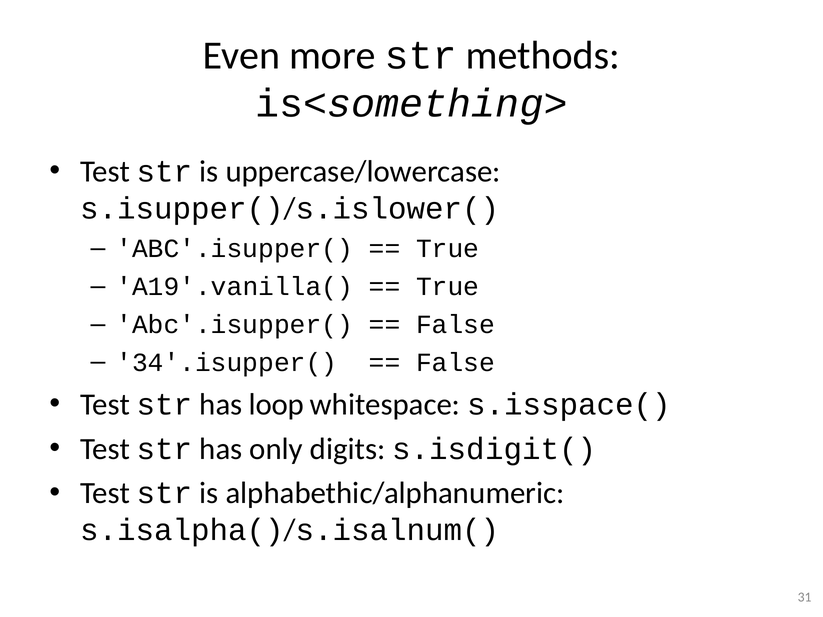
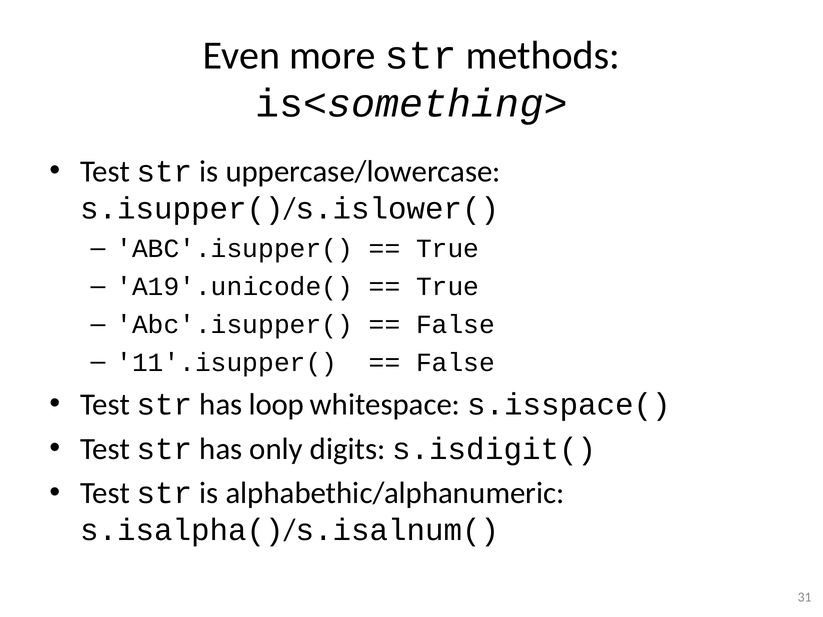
A19'.vanilla(: A19'.vanilla( -> A19'.unicode( (235, 287)
34'.isupper(: 34'.isupper( -> 11'.isupper( (227, 363)
